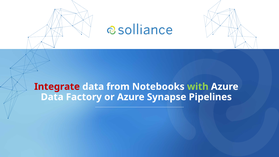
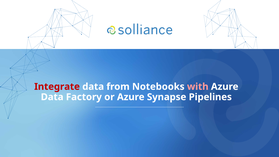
with colour: light green -> pink (198, 87)
